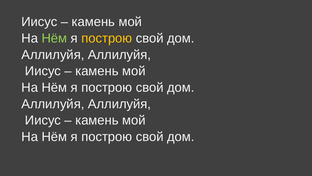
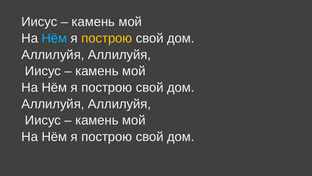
Нём colour: light green -> light blue (54, 38)
